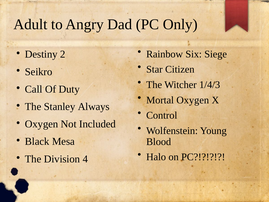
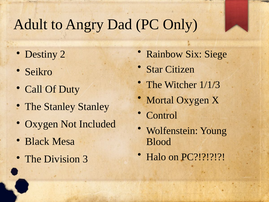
1/4/3: 1/4/3 -> 1/1/3 (210, 85)
Stanley Always: Always -> Stanley (94, 106)
4: 4 -> 3 (85, 159)
